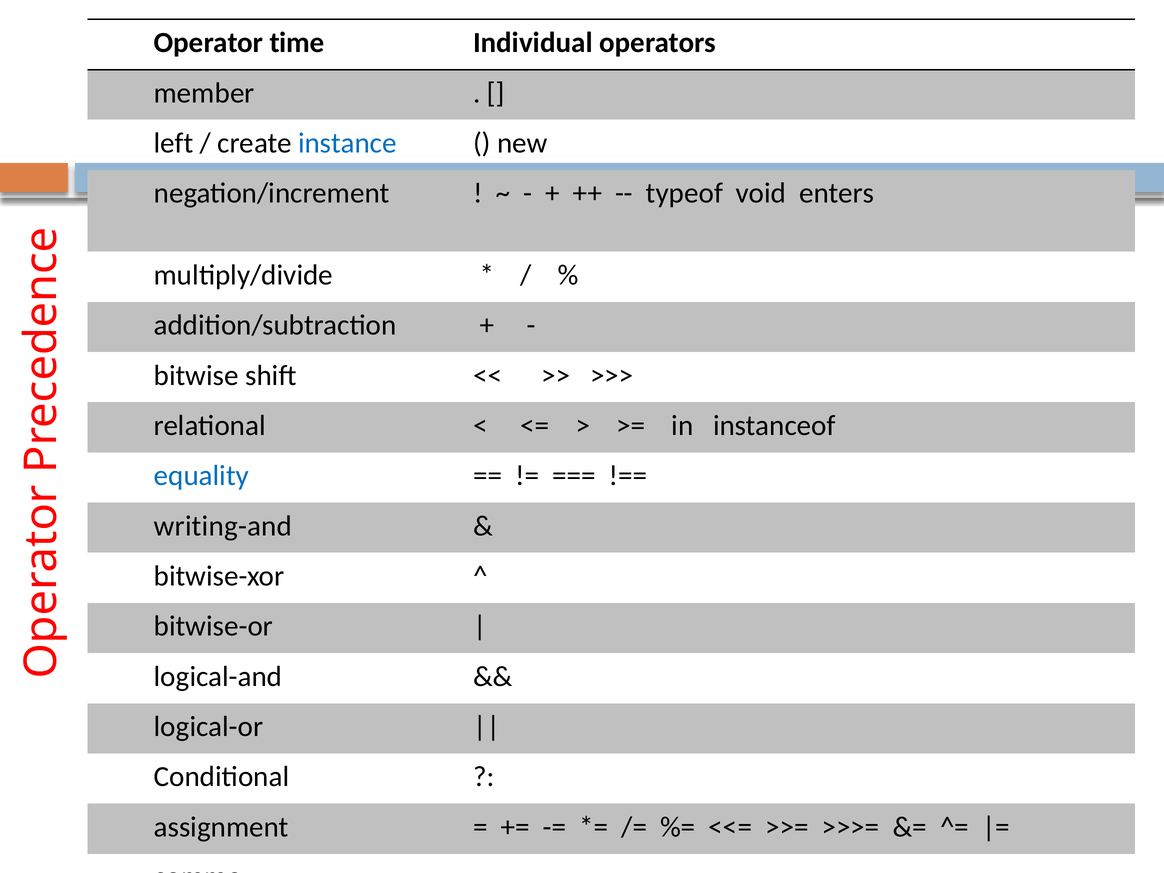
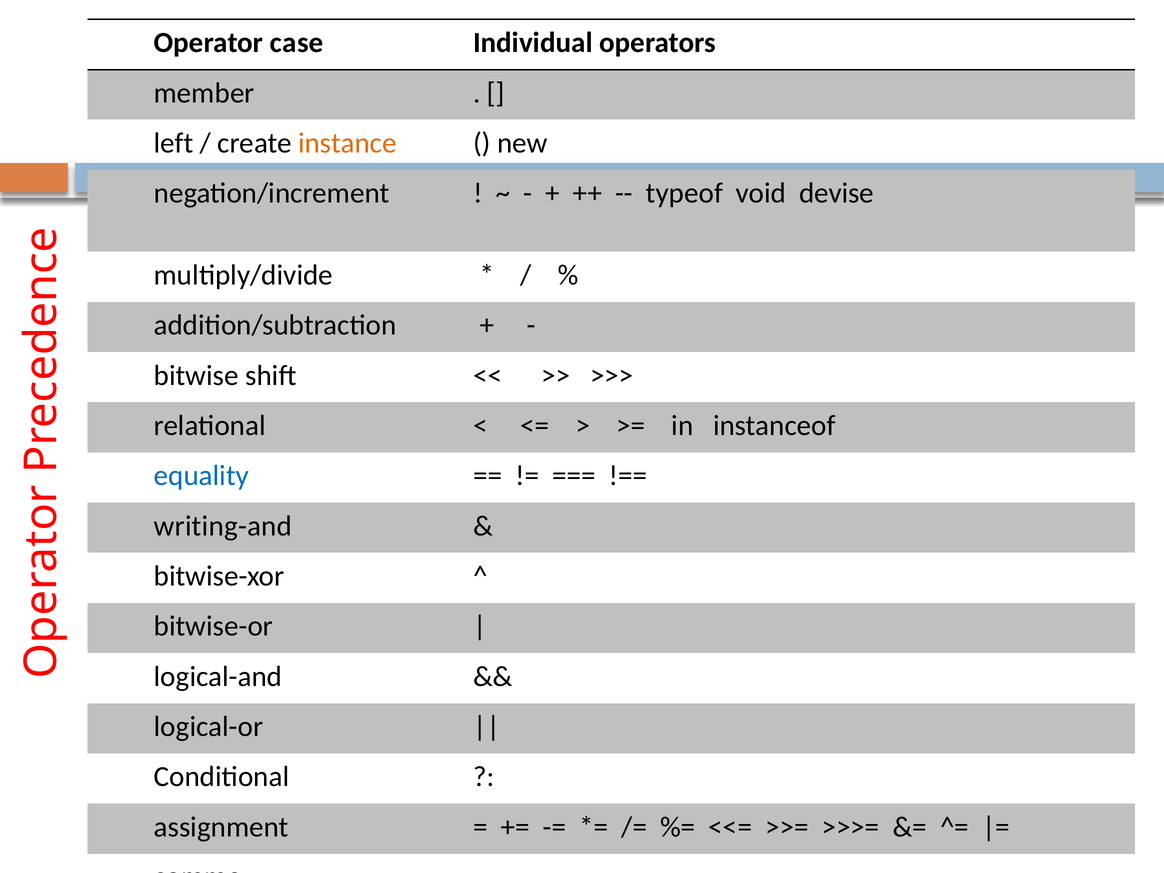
time: time -> case (297, 43)
instance colour: blue -> orange (347, 143)
enters: enters -> devise (837, 193)
